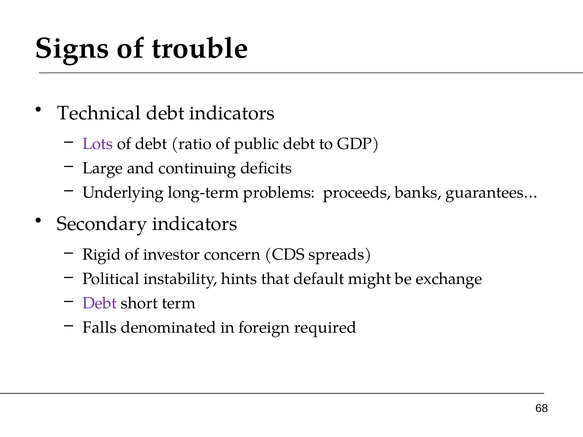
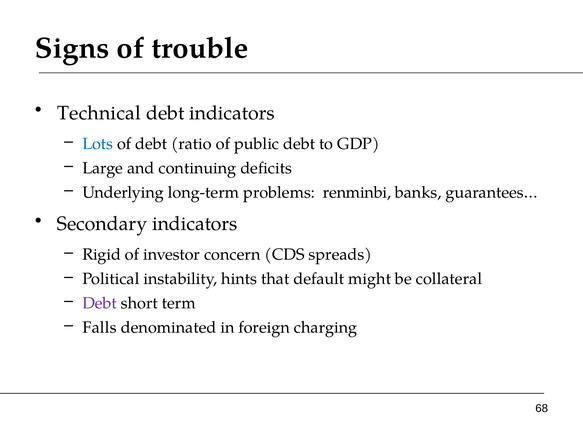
Lots colour: purple -> blue (98, 144)
proceeds: proceeds -> renminbi (357, 193)
exchange: exchange -> collateral (449, 279)
required: required -> charging (326, 328)
